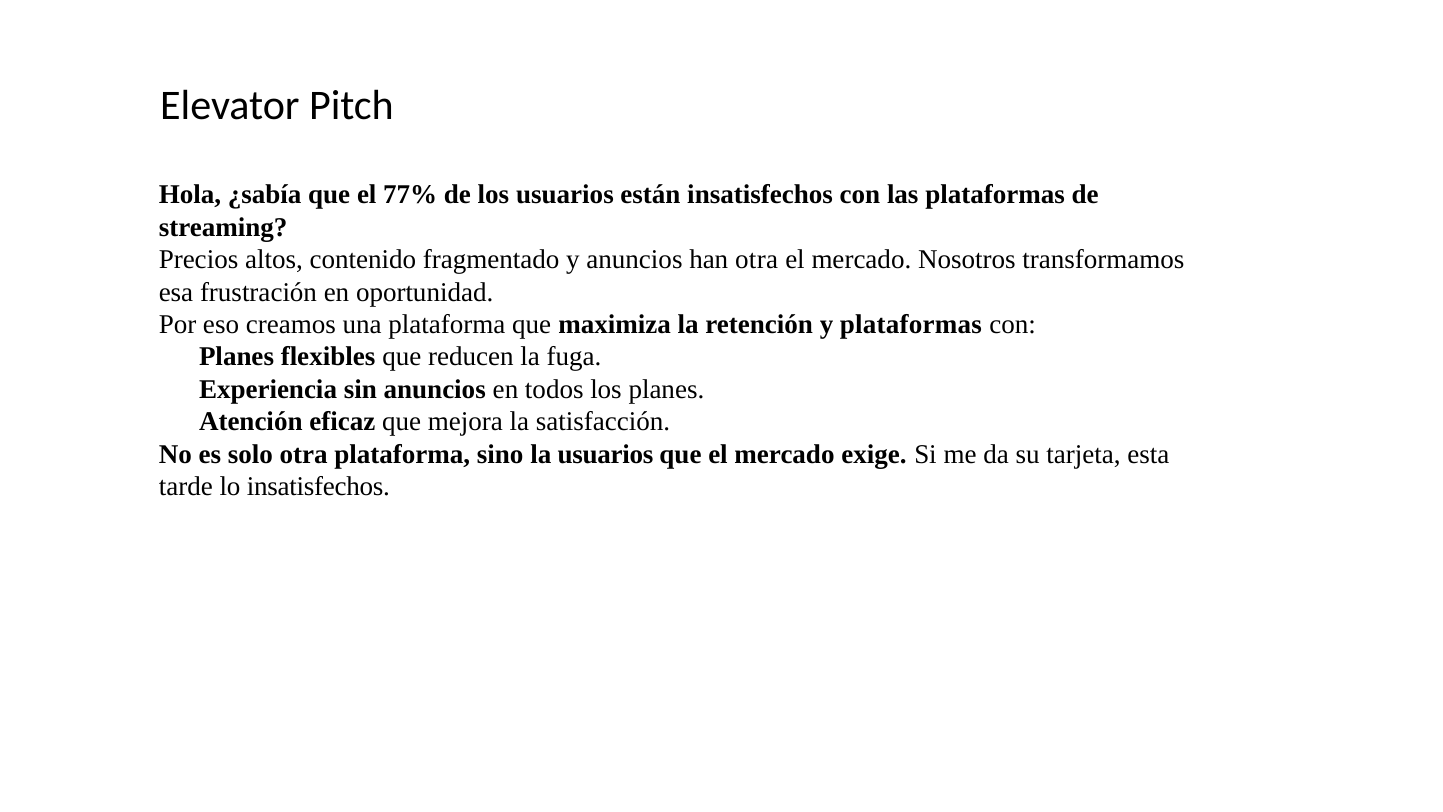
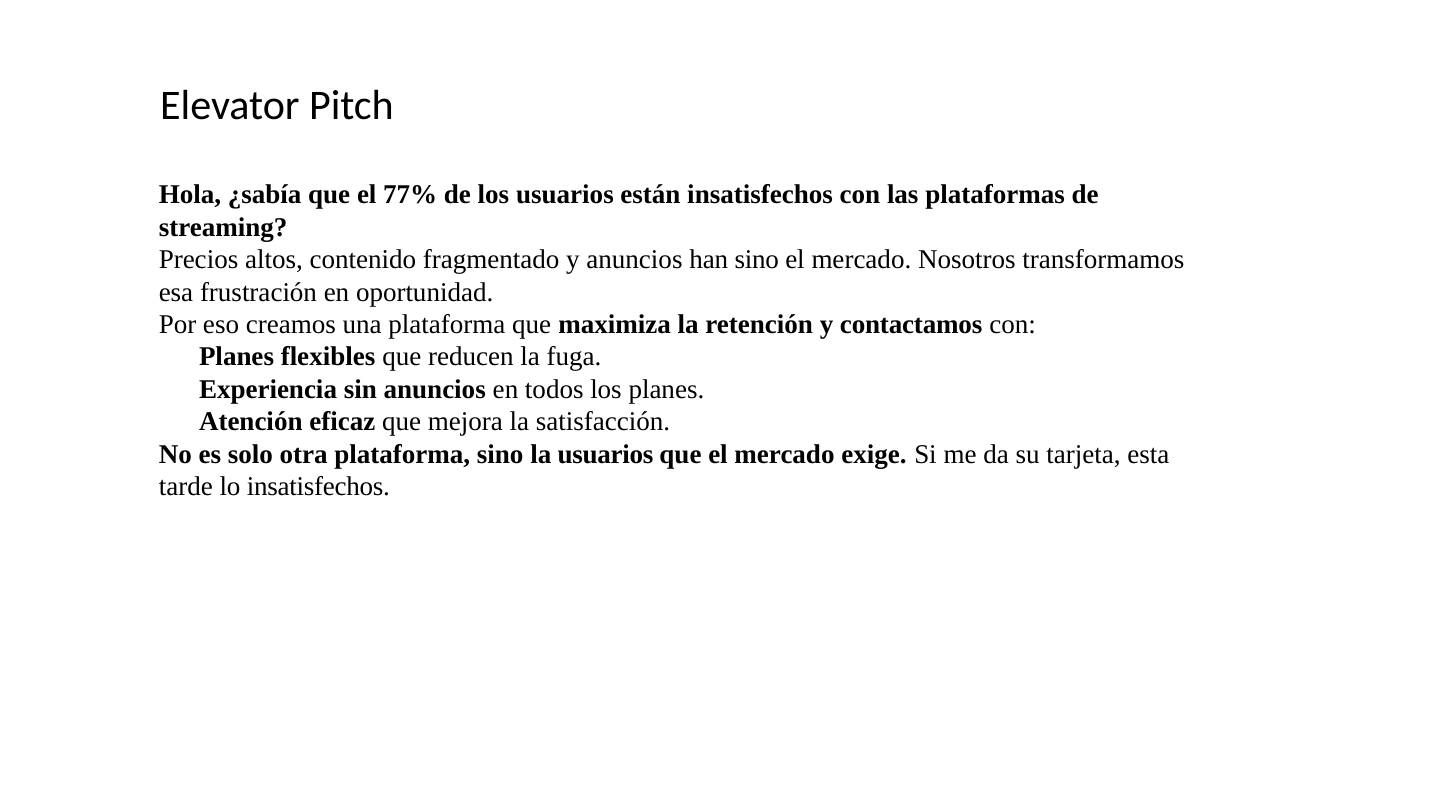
han otra: otra -> sino (757, 260)
y plataformas: plataformas -> contactamos (911, 324)
